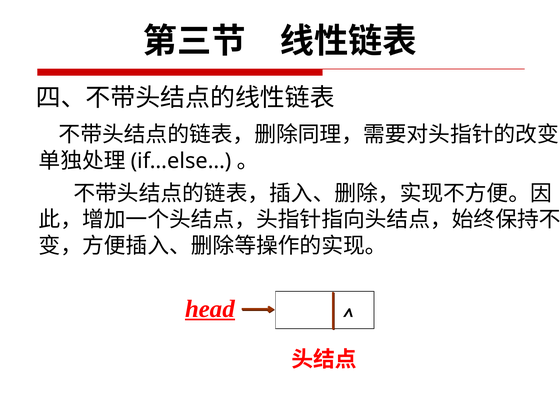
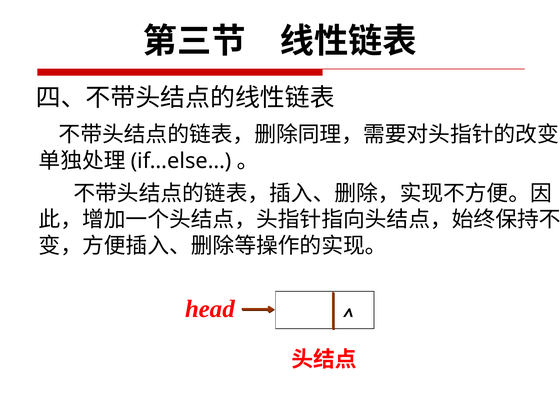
head underline: present -> none (210, 309)
